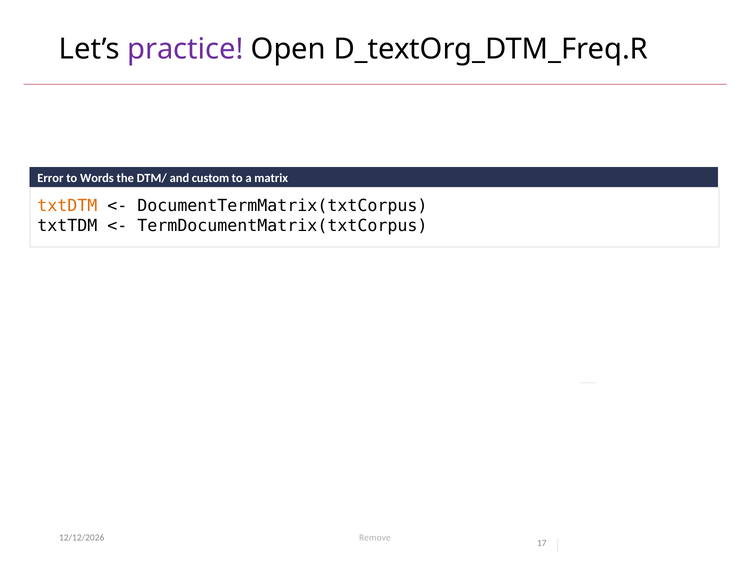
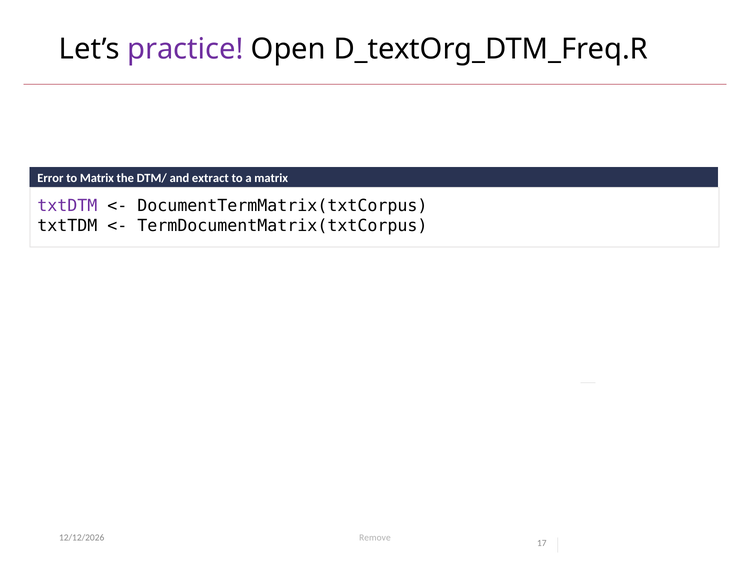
to Words: Words -> Matrix (97, 178)
custom: custom -> extract (210, 178)
txtDTM colour: orange -> purple (67, 206)
